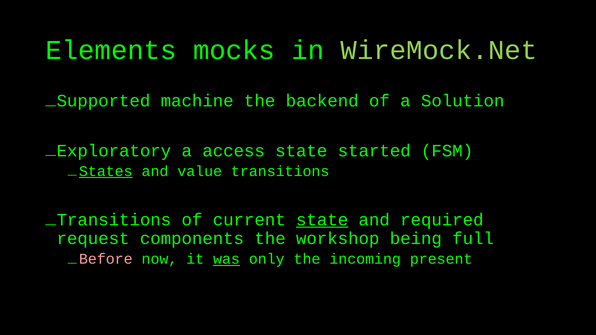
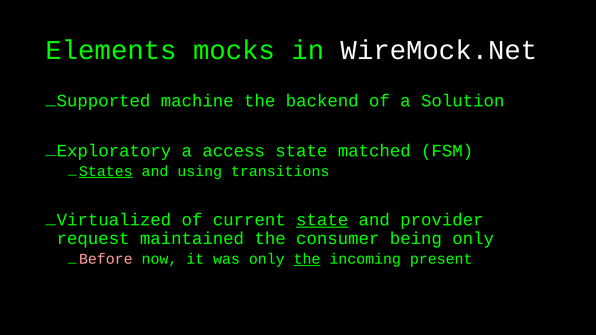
WireMock.Net colour: light green -> white (439, 50)
started: started -> matched (374, 151)
value: value -> using (200, 171)
Transitions: Transitions -> Virtualized (114, 220)
required: required -> provider (442, 220)
components: components -> maintained (192, 239)
workshop: workshop -> consumer (338, 239)
being full: full -> only (473, 239)
was underline: present -> none (227, 259)
the underline: none -> present (307, 259)
